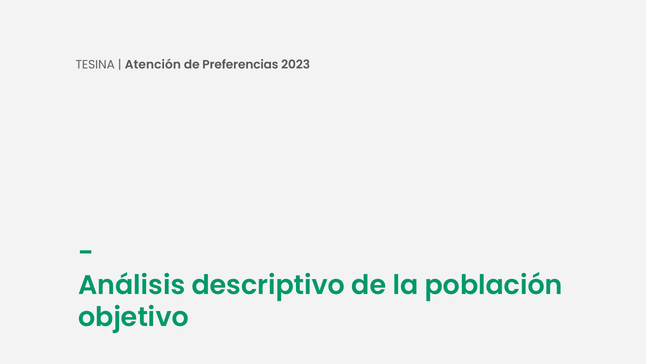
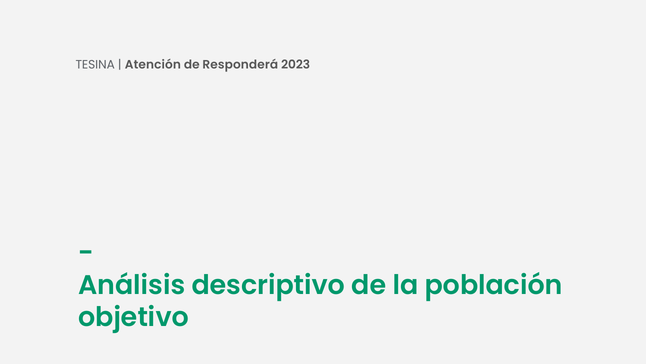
Preferencias: Preferencias -> Responderá (240, 64)
